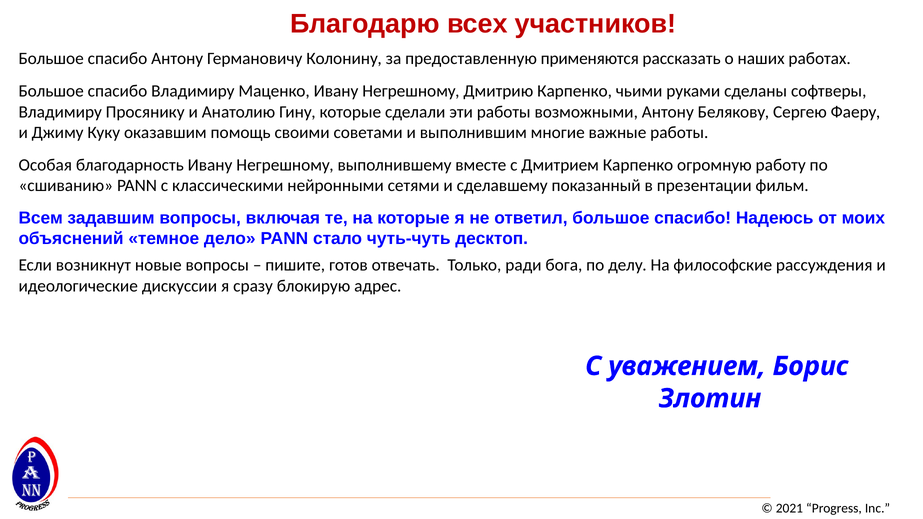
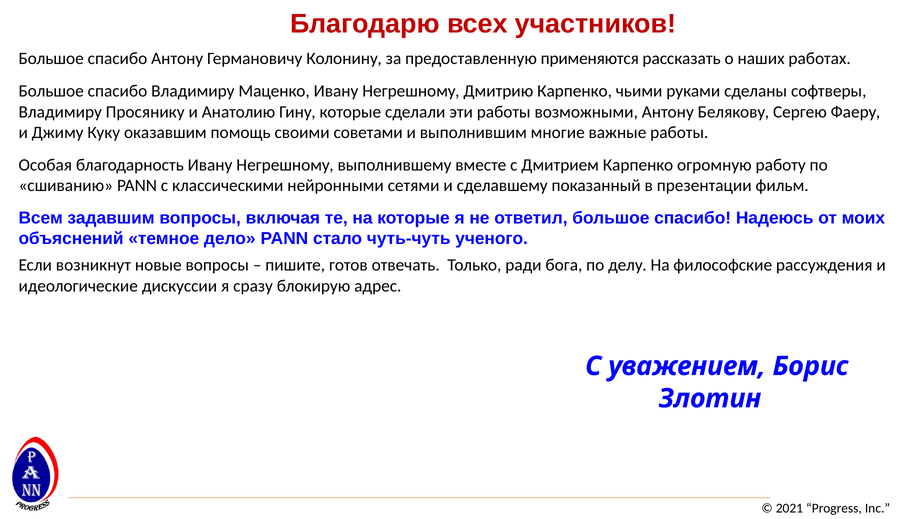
десктоп: десктоп -> ученого (492, 239)
